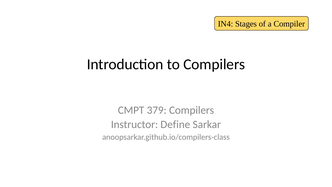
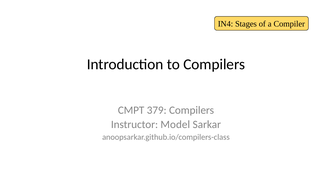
Define: Define -> Model (175, 124)
